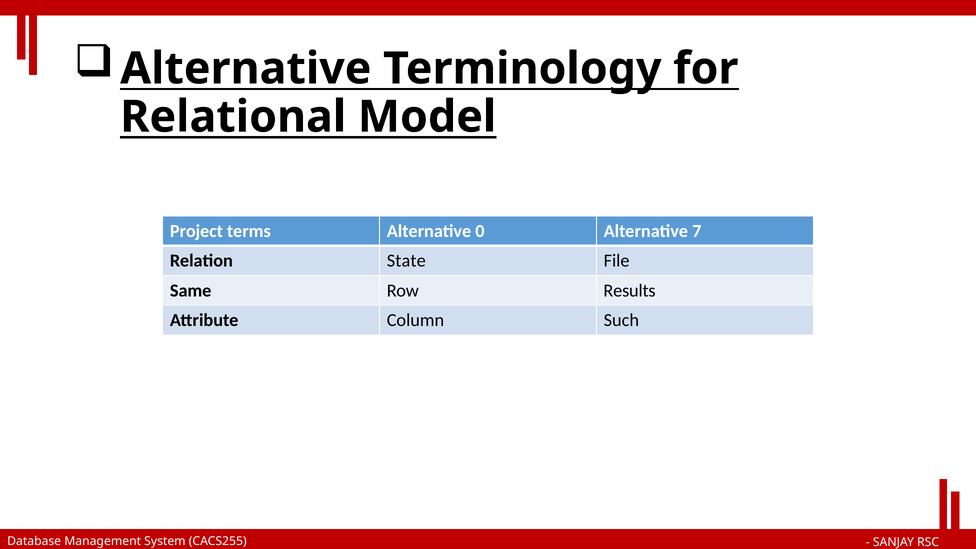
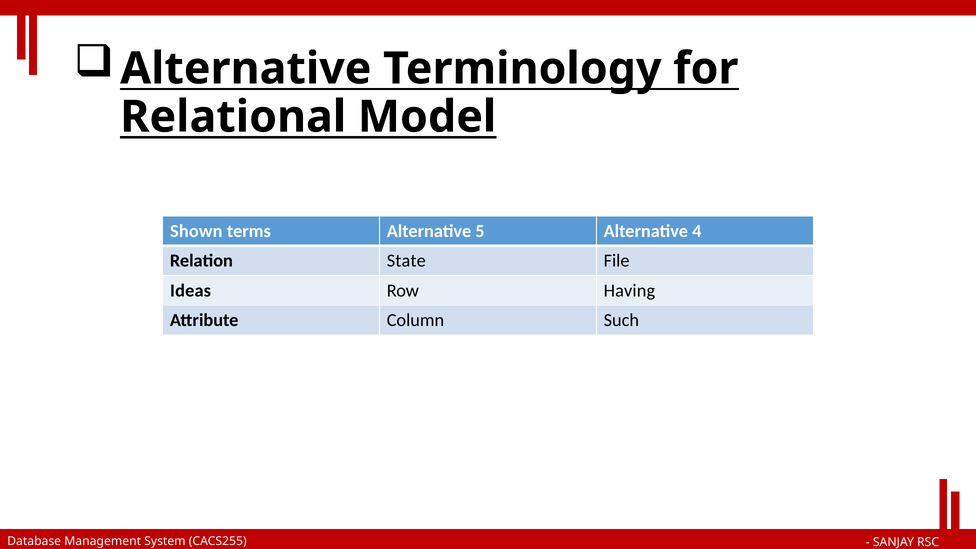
Project: Project -> Shown (196, 231)
0: 0 -> 5 (480, 231)
7: 7 -> 4 (697, 231)
Same: Same -> Ideas (191, 291)
Results: Results -> Having (629, 291)
